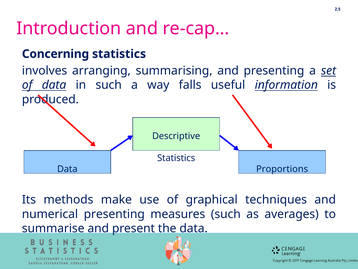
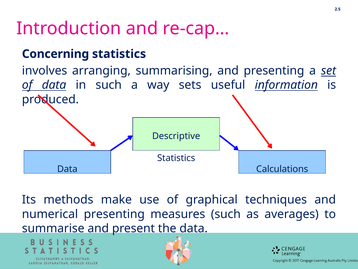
falls: falls -> sets (190, 85)
Proportions: Proportions -> Calculations (282, 169)
